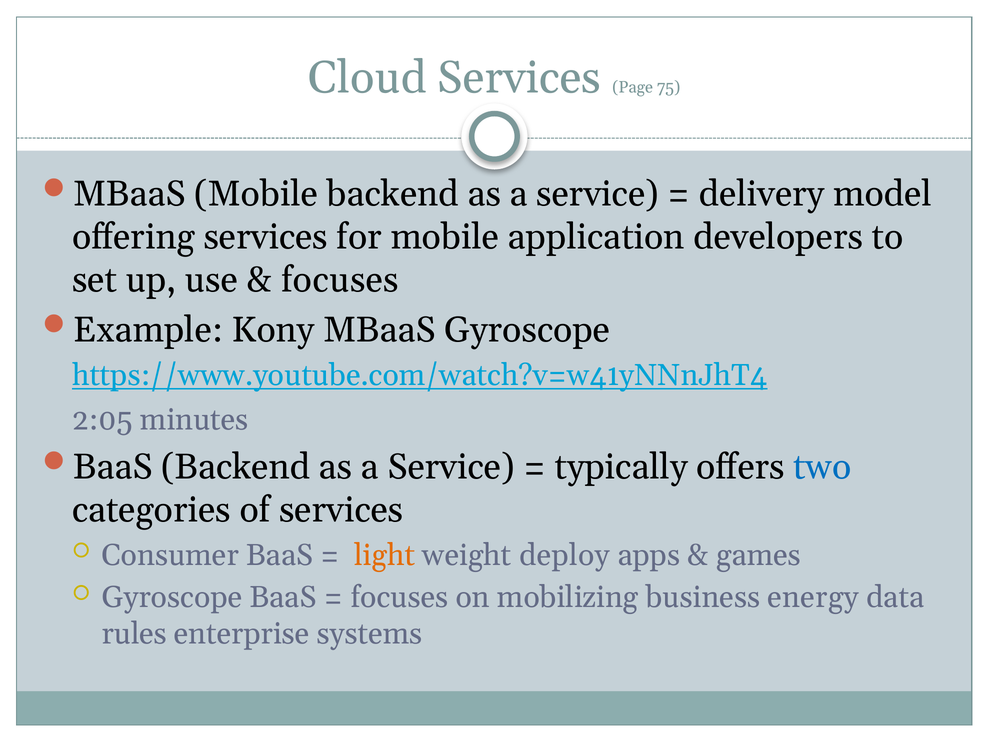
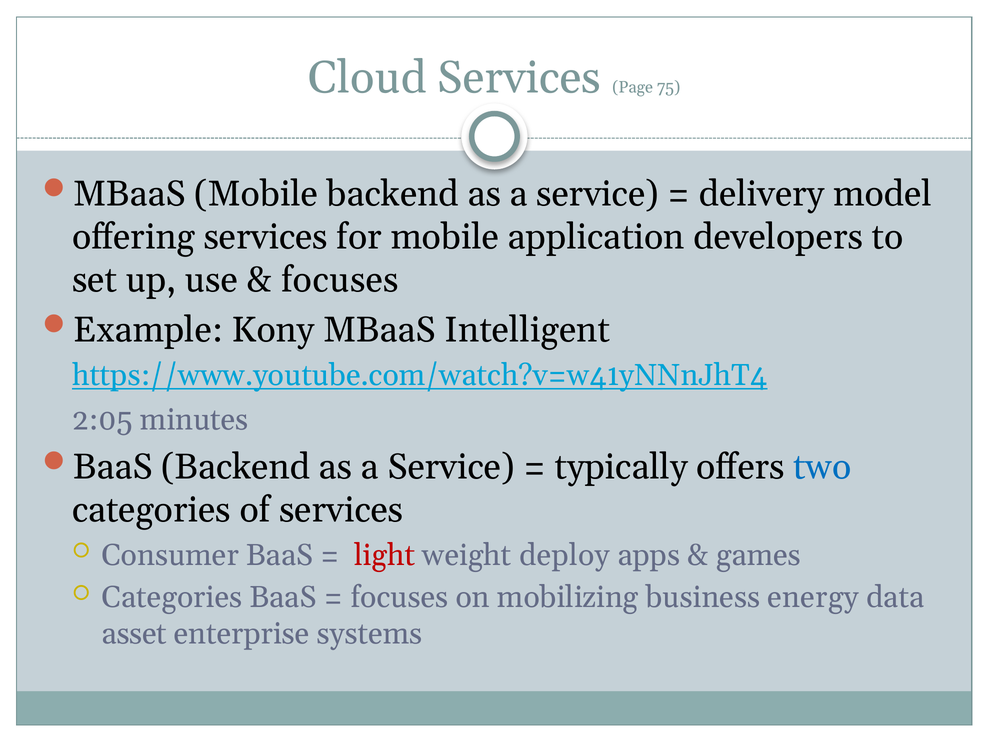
MBaaS Gyroscope: Gyroscope -> Intelligent (527, 330)
light colour: orange -> red (385, 555)
Gyroscope: Gyroscope -> Categories (172, 597)
rules: rules -> asset (134, 633)
